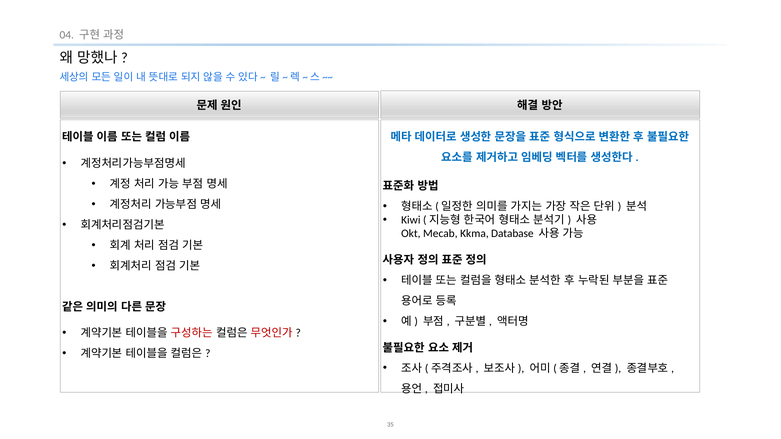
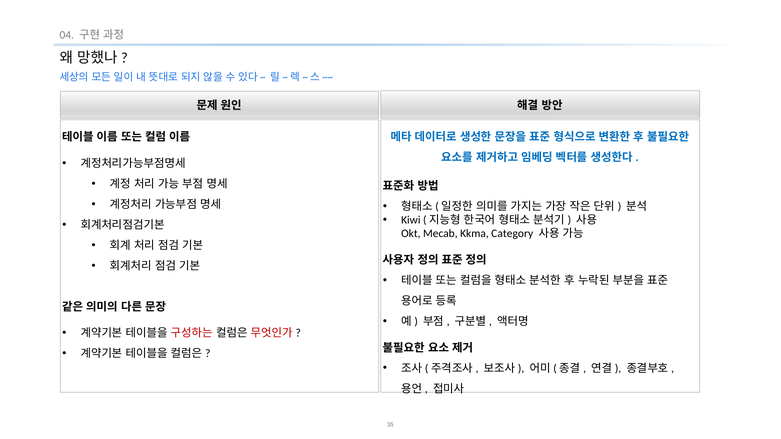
Database: Database -> Category (512, 234)
